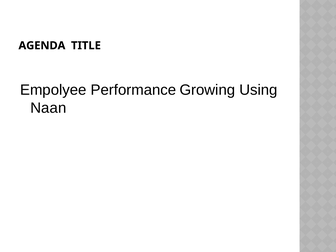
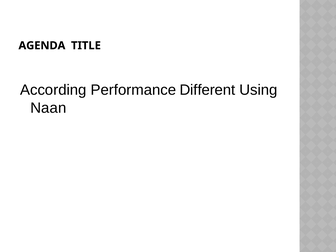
Empolyee: Empolyee -> According (53, 90)
Growing: Growing -> Different (207, 90)
